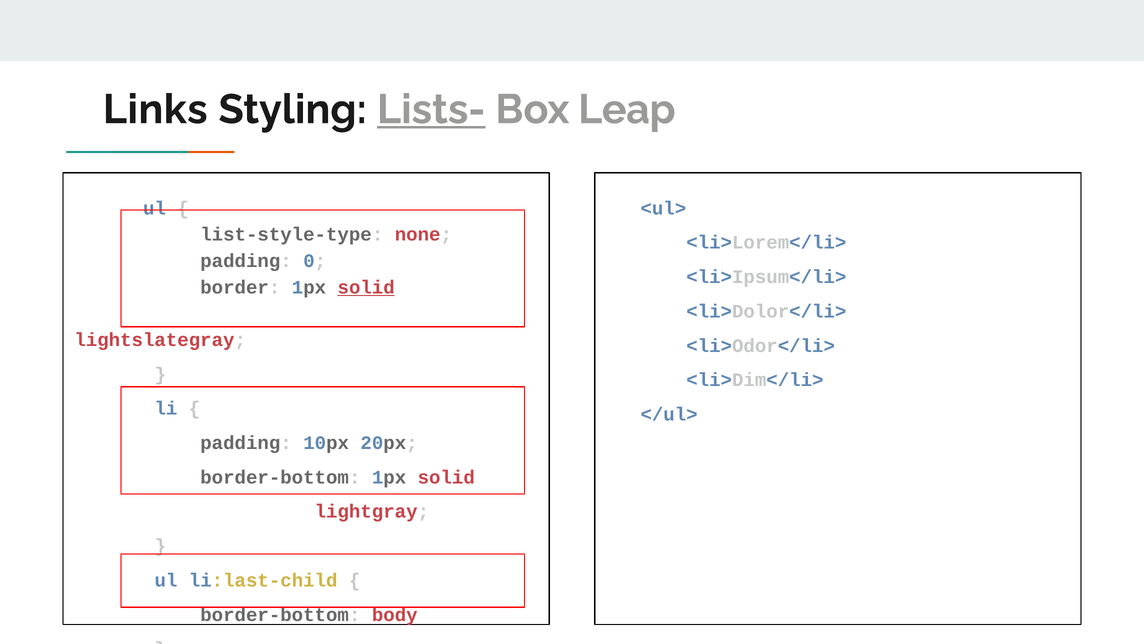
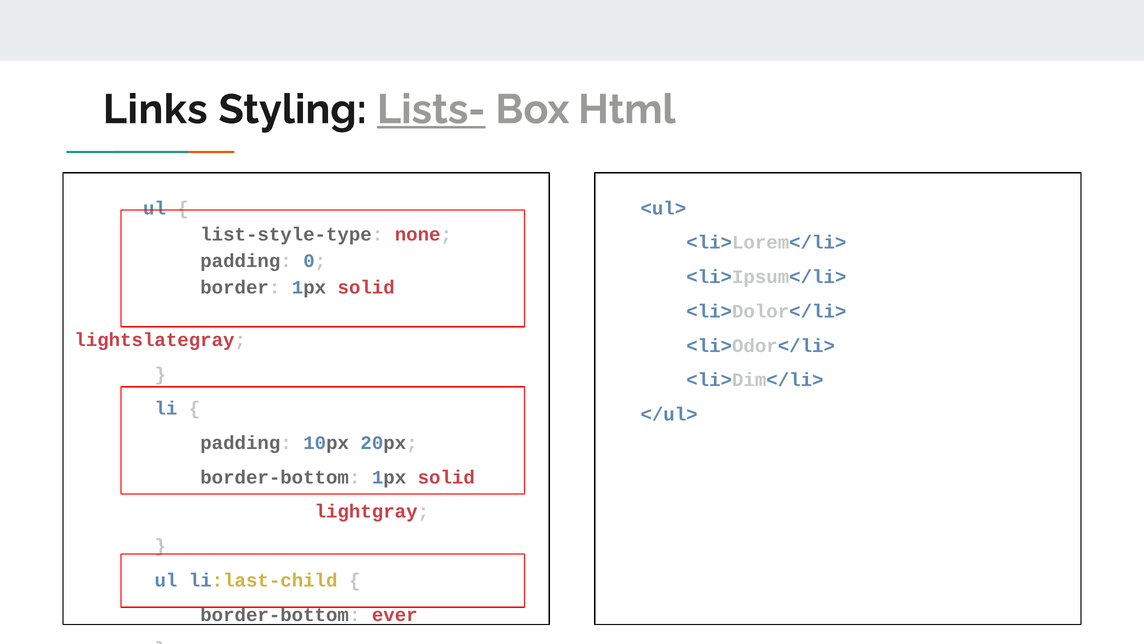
Leap: Leap -> Html (627, 109)
solid underline: present -> none (366, 287)
body: body -> ever (395, 614)
